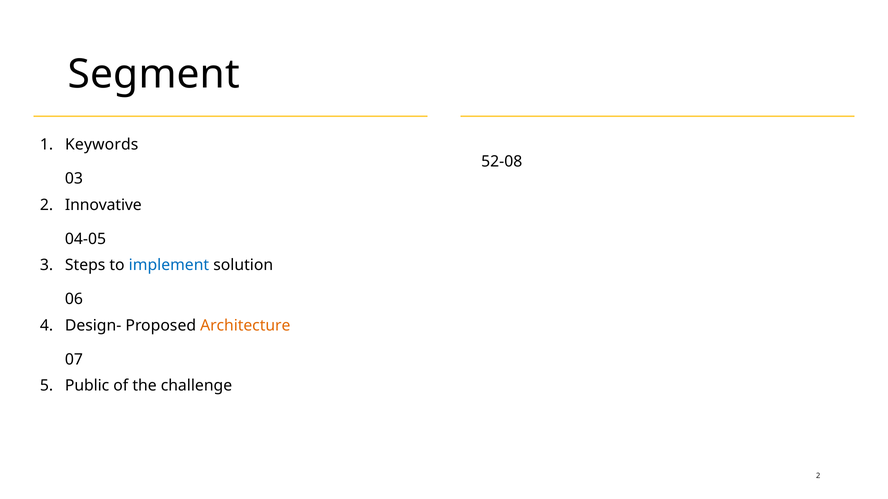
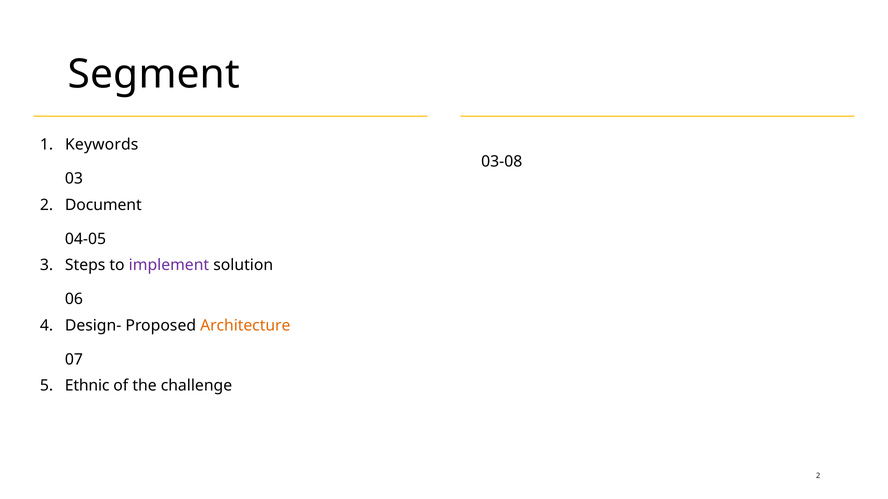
52-08: 52-08 -> 03-08 (502, 162)
Innovative: Innovative -> Document (103, 205)
implement colour: blue -> purple (169, 266)
Public: Public -> Ethnic (87, 386)
